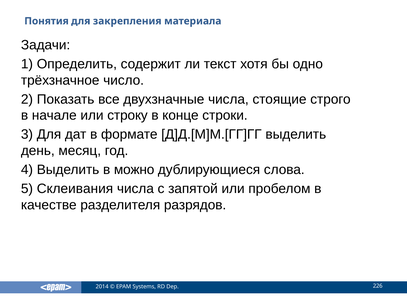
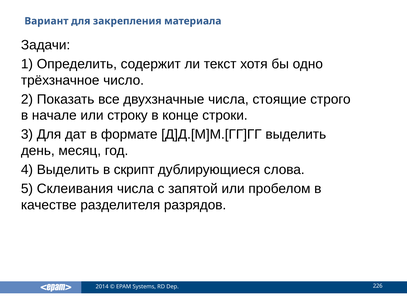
Понятия: Понятия -> Вариант (46, 21)
можно: можно -> скрипт (134, 170)
